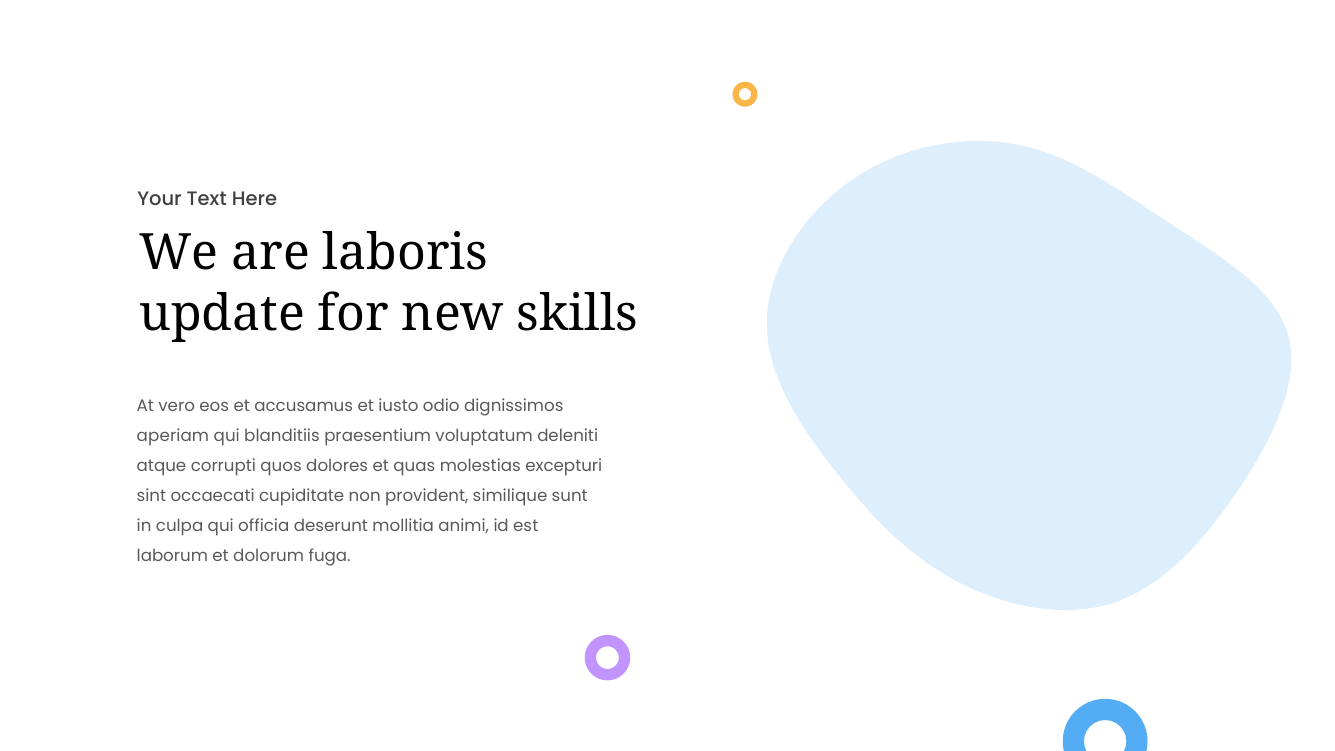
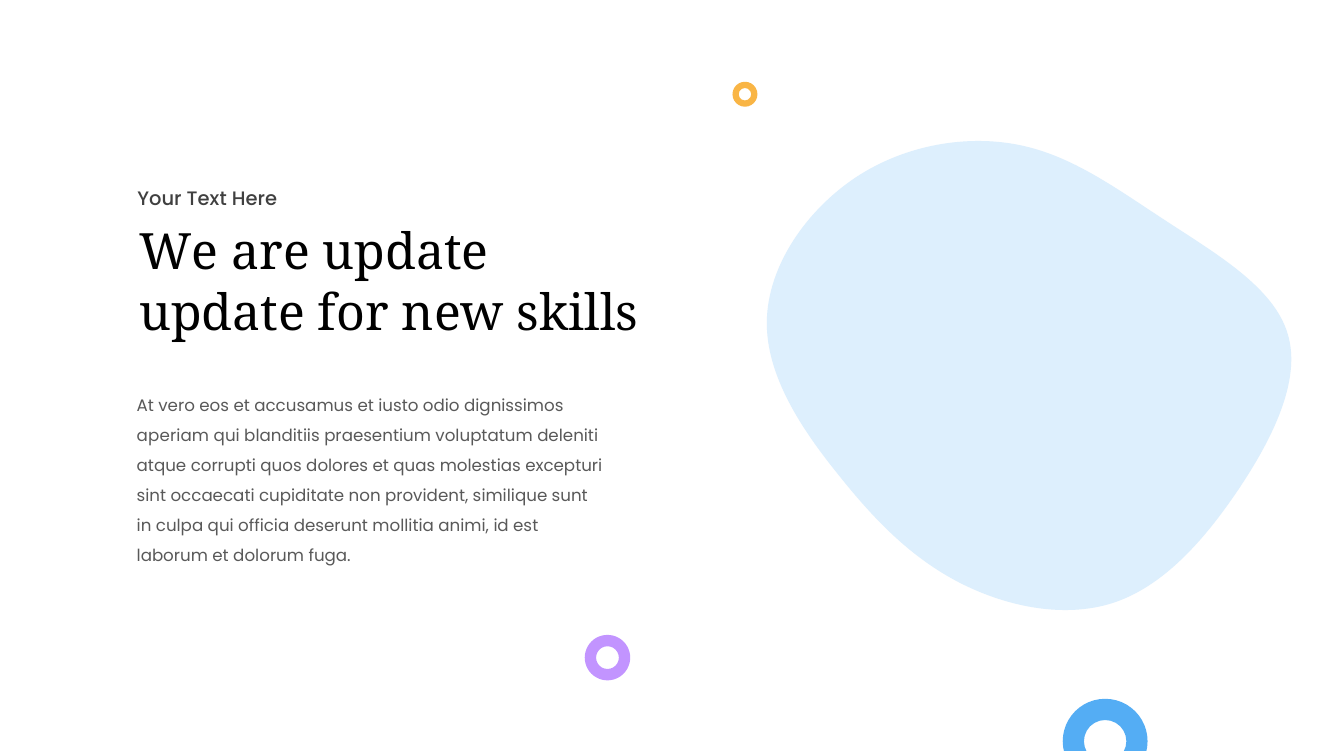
are laboris: laboris -> update (406, 253)
